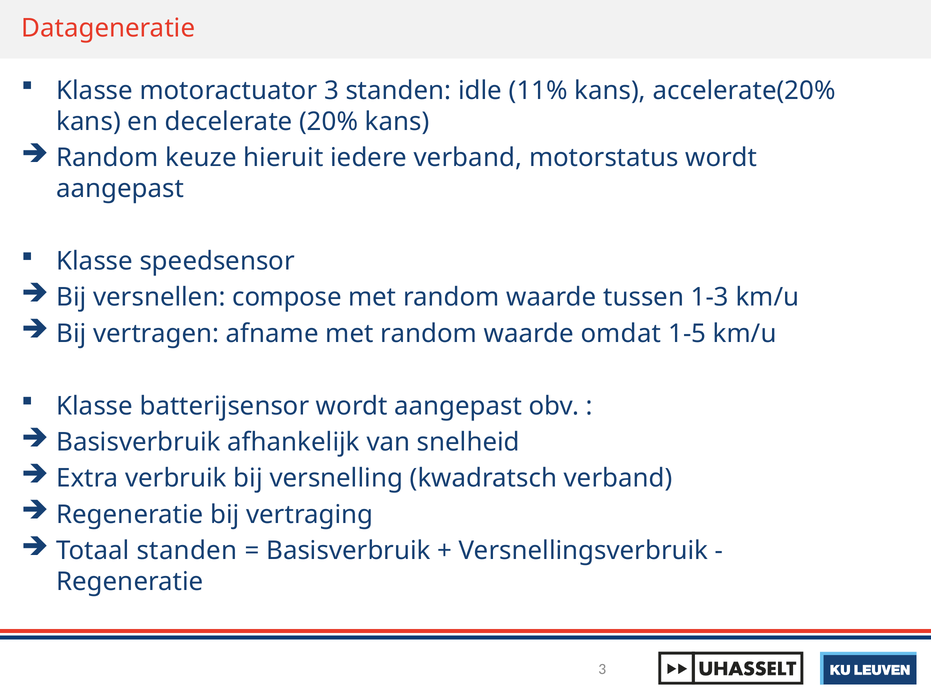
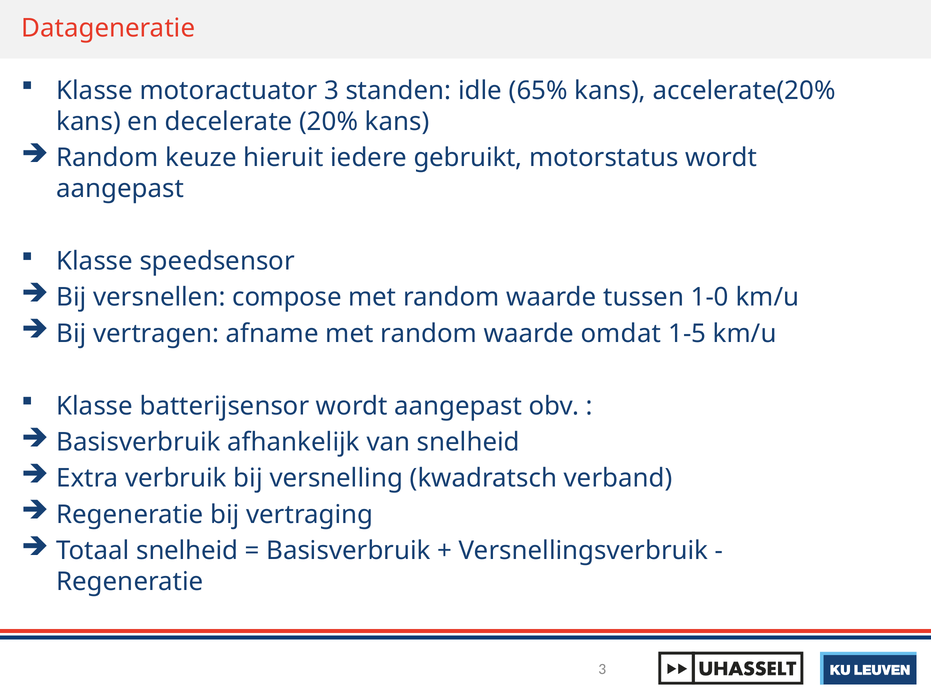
11%: 11% -> 65% (538, 91)
iedere verband: verband -> gebruikt (468, 158)
1-3: 1-3 -> 1-0 (710, 298)
Totaal standen: standen -> snelheid (187, 551)
